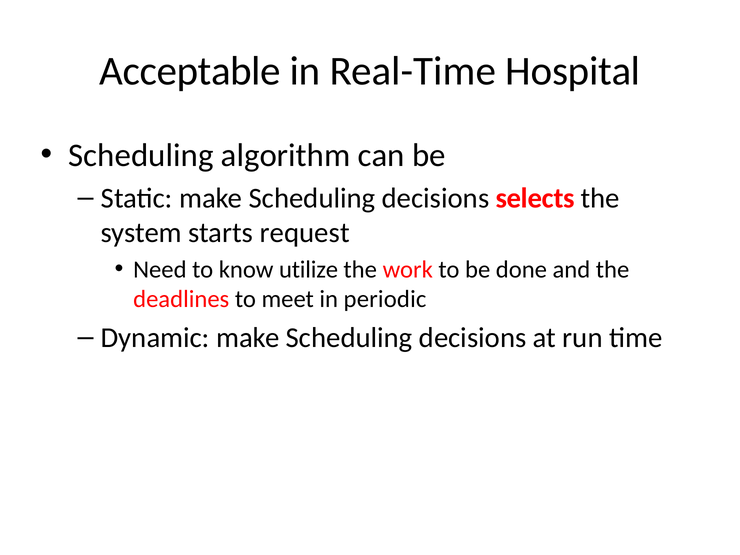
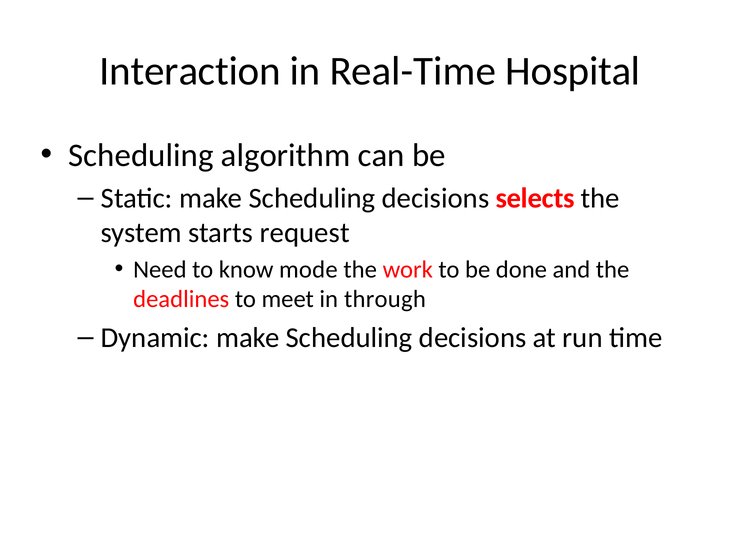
Acceptable: Acceptable -> Interaction (190, 71)
utilize: utilize -> mode (308, 270)
periodic: periodic -> through (385, 299)
